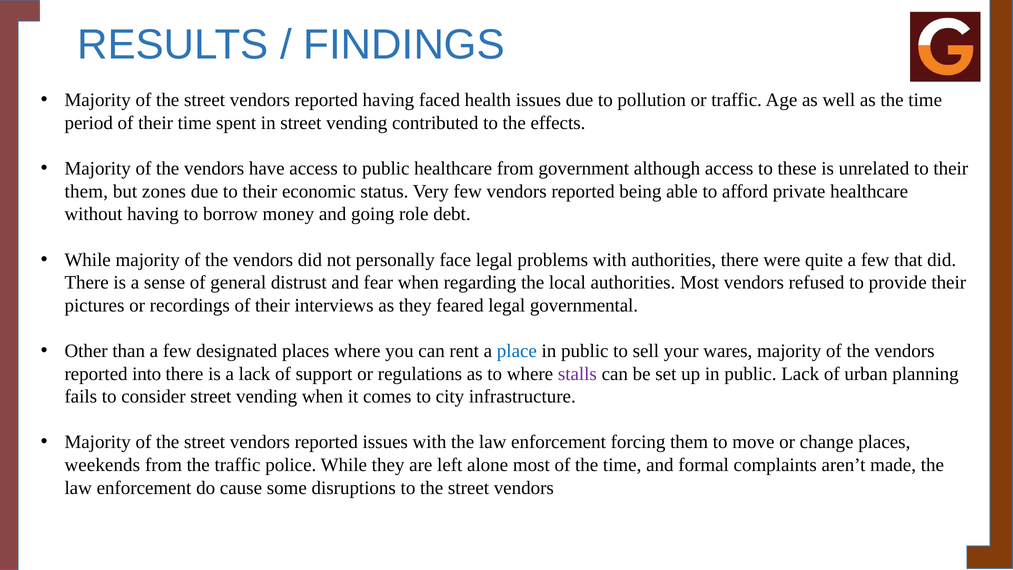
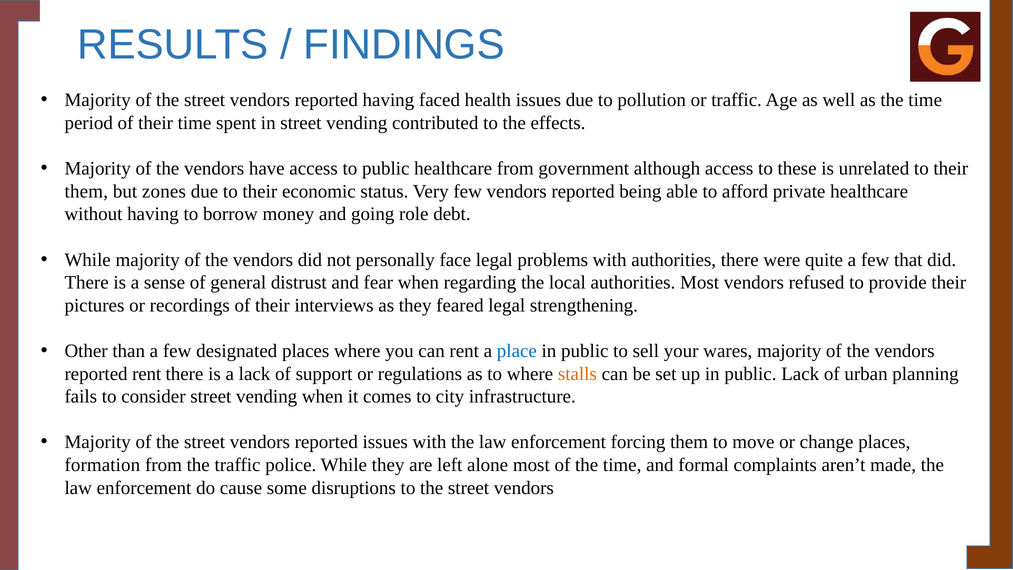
governmental: governmental -> strengthening (584, 305)
reported into: into -> rent (147, 374)
stalls colour: purple -> orange (577, 374)
weekends: weekends -> formation (102, 465)
